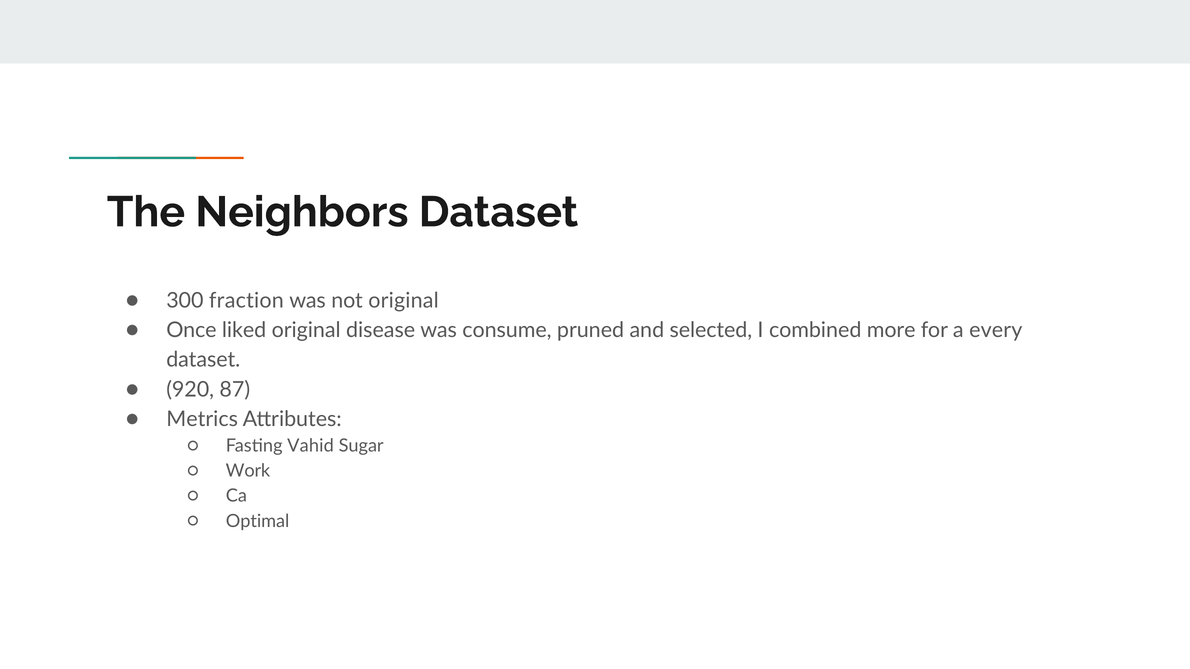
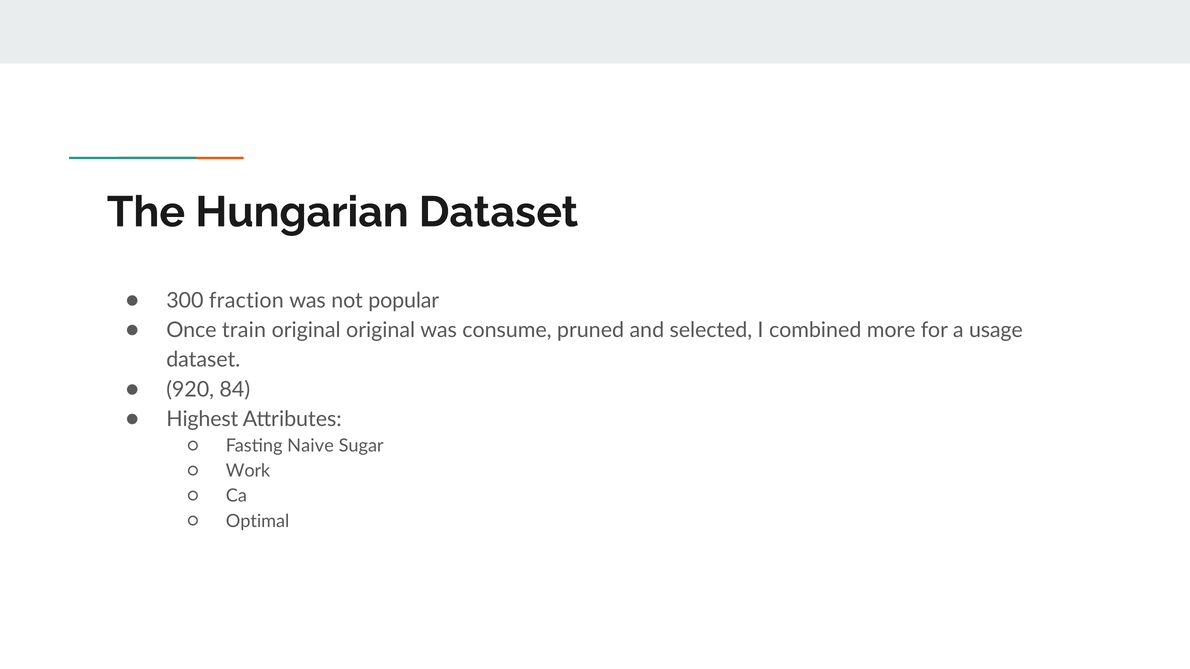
Neighbors: Neighbors -> Hungarian (302, 212)
not original: original -> popular (404, 301)
liked: liked -> train (244, 330)
original disease: disease -> original (381, 330)
every: every -> usage (996, 330)
87: 87 -> 84 (235, 390)
Metrics: Metrics -> Highest (202, 419)
Vahid: Vahid -> Naive (311, 446)
